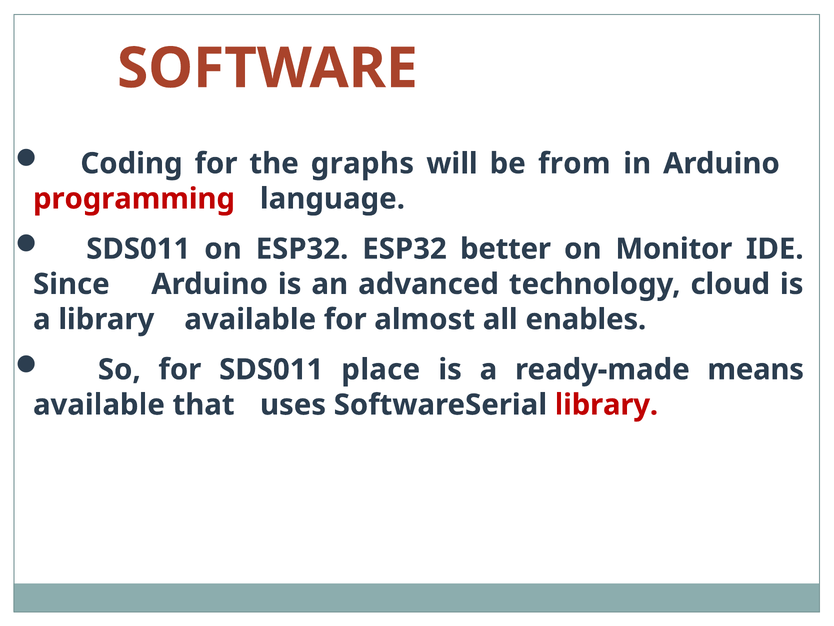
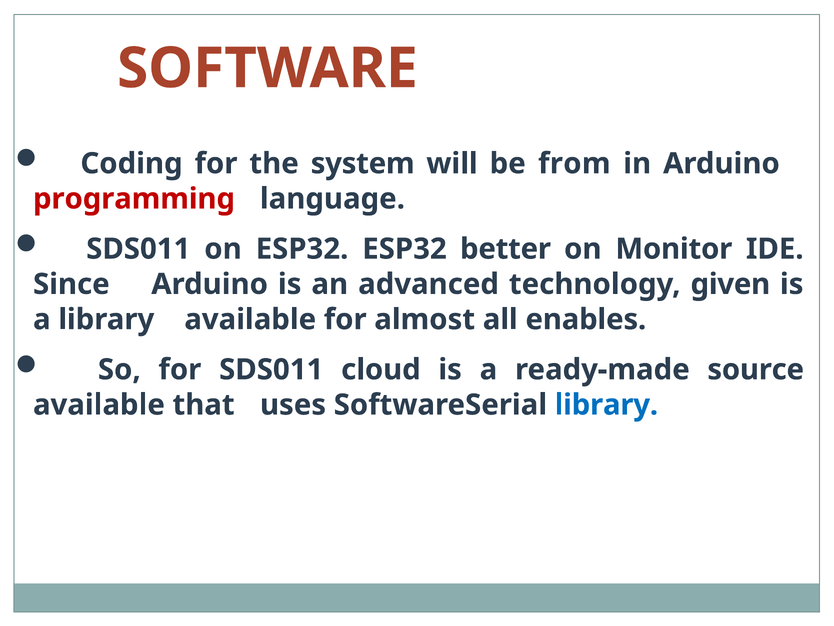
graphs: graphs -> system (363, 163)
cloud: cloud -> given (730, 284)
place: place -> cloud (381, 369)
means: means -> source (756, 369)
library colour: red -> blue (606, 405)
